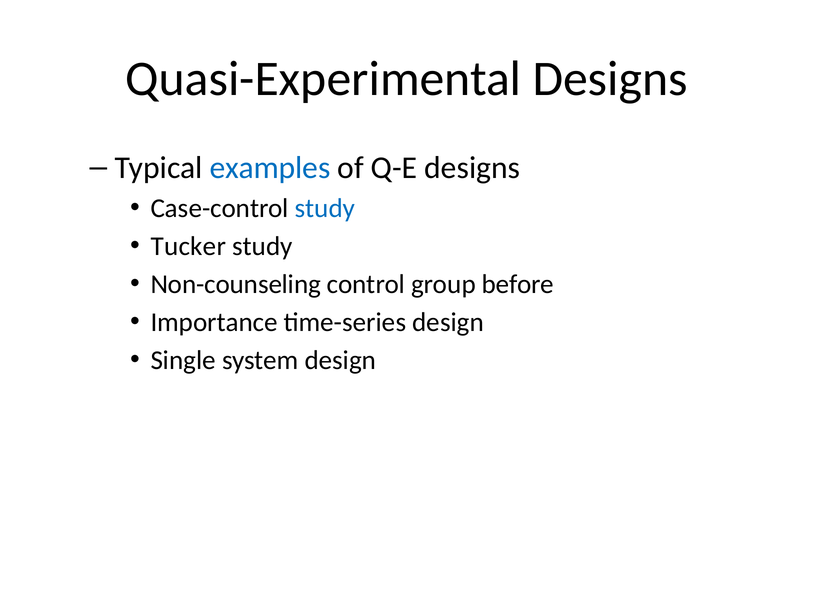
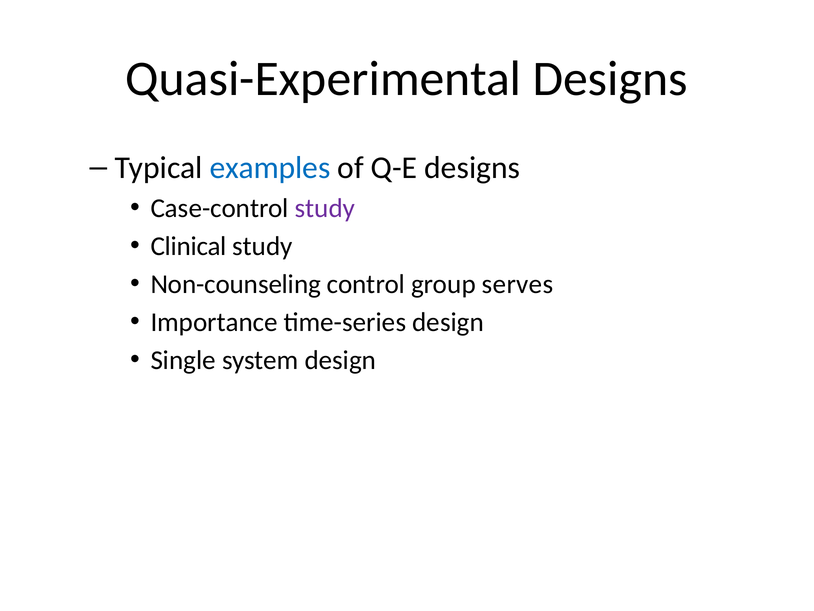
study colour: blue -> purple (325, 208)
Tucker: Tucker -> Clinical (189, 246)
before: before -> serves (518, 284)
